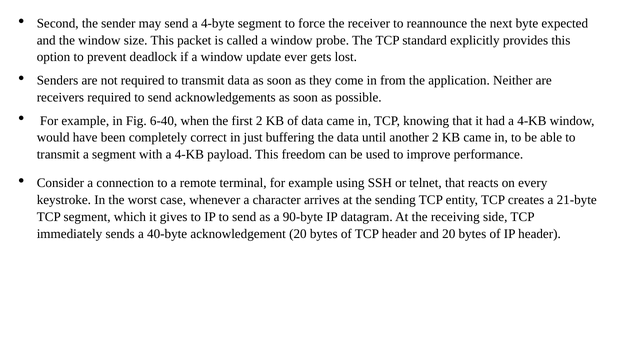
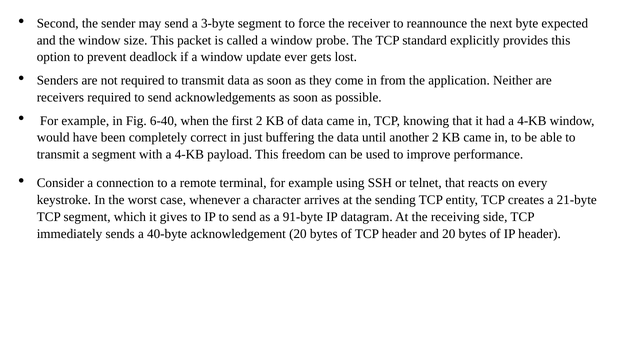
4-byte: 4-byte -> 3-byte (218, 23)
90-byte: 90-byte -> 91-byte (303, 217)
